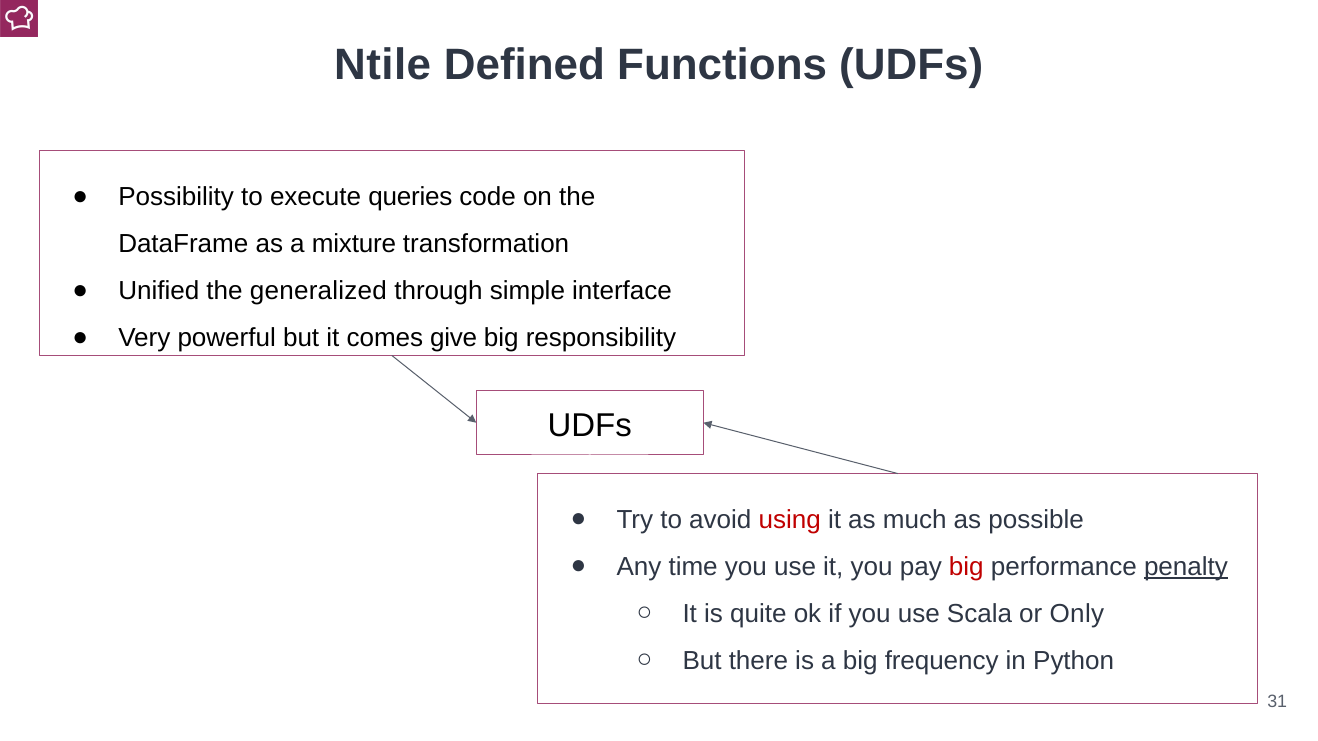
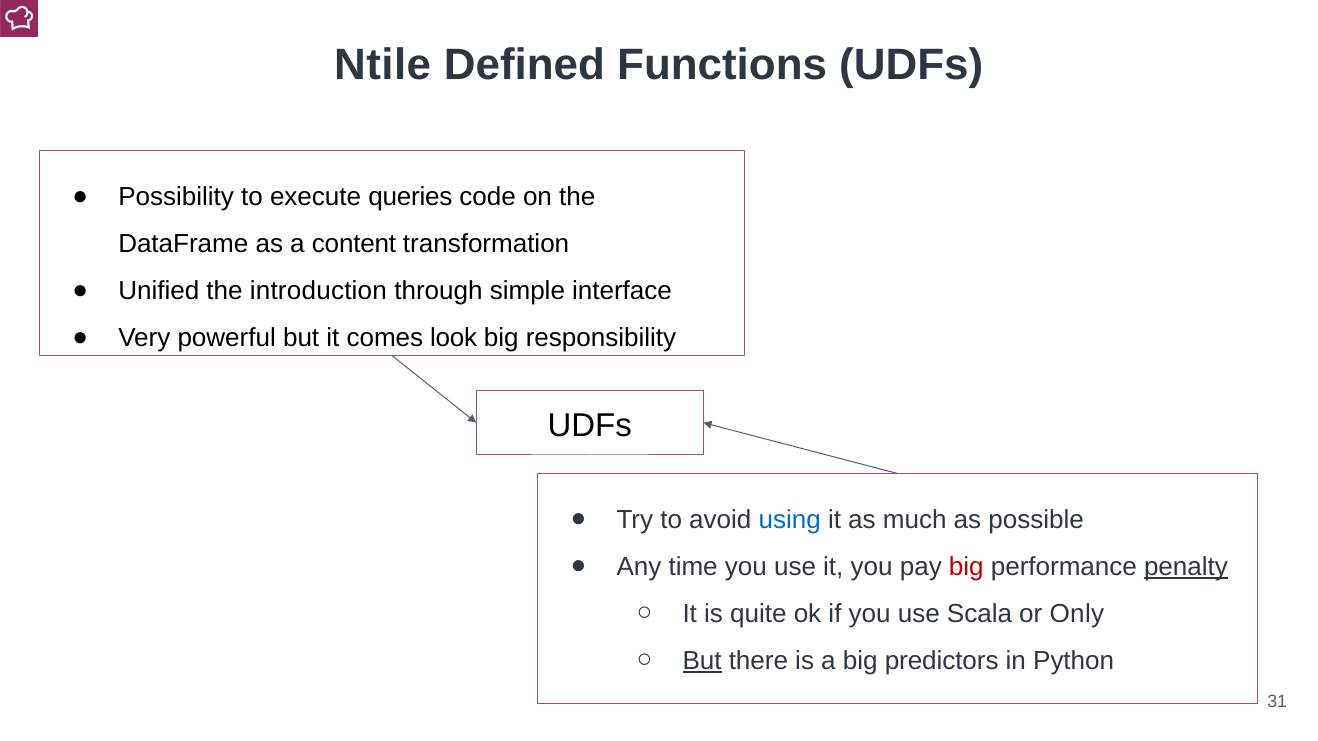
mixture: mixture -> content (354, 244)
generalized: generalized -> introduction (318, 291)
give: give -> look (454, 338)
using colour: red -> blue (790, 520)
But underline: none -> present (702, 661)
frequency: frequency -> predictors (942, 661)
